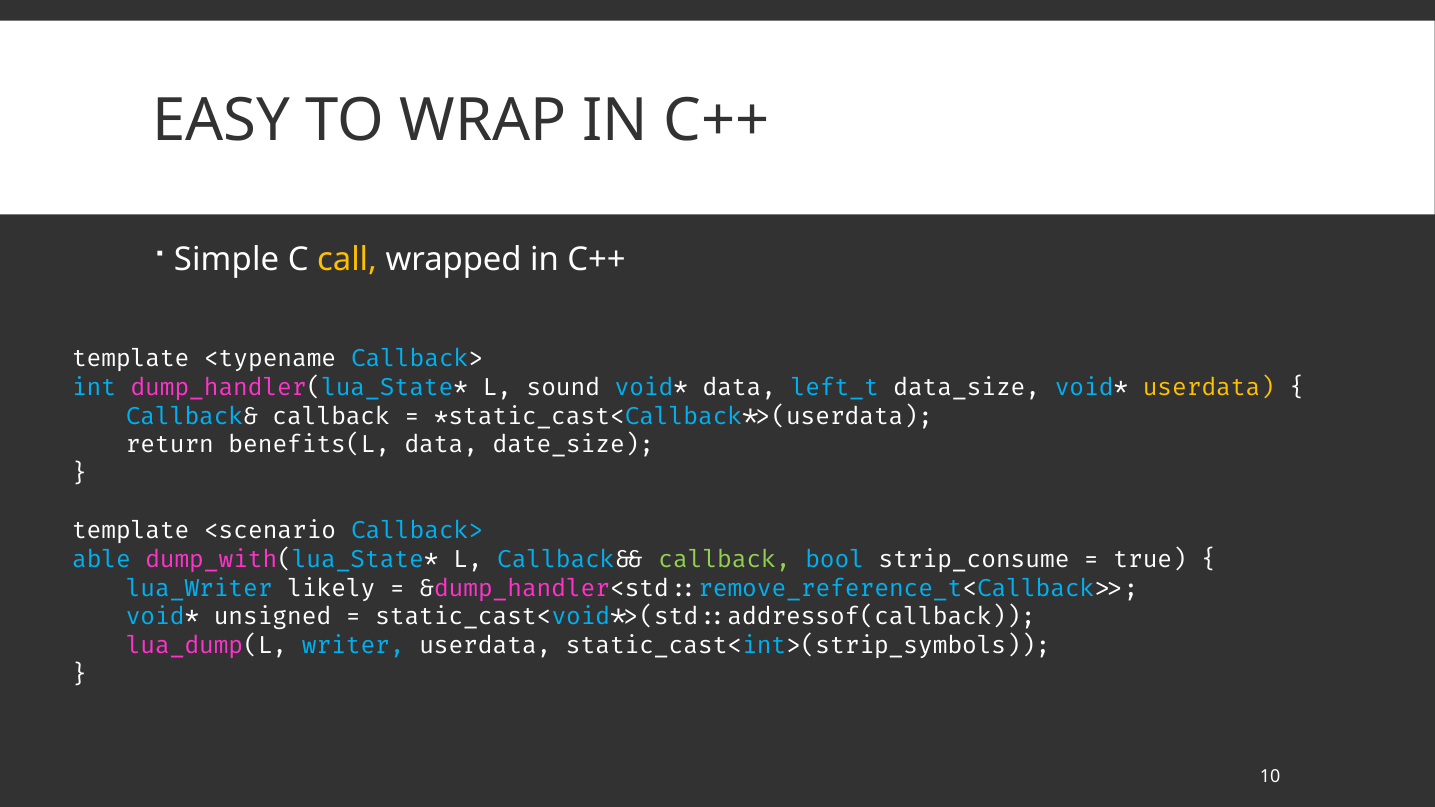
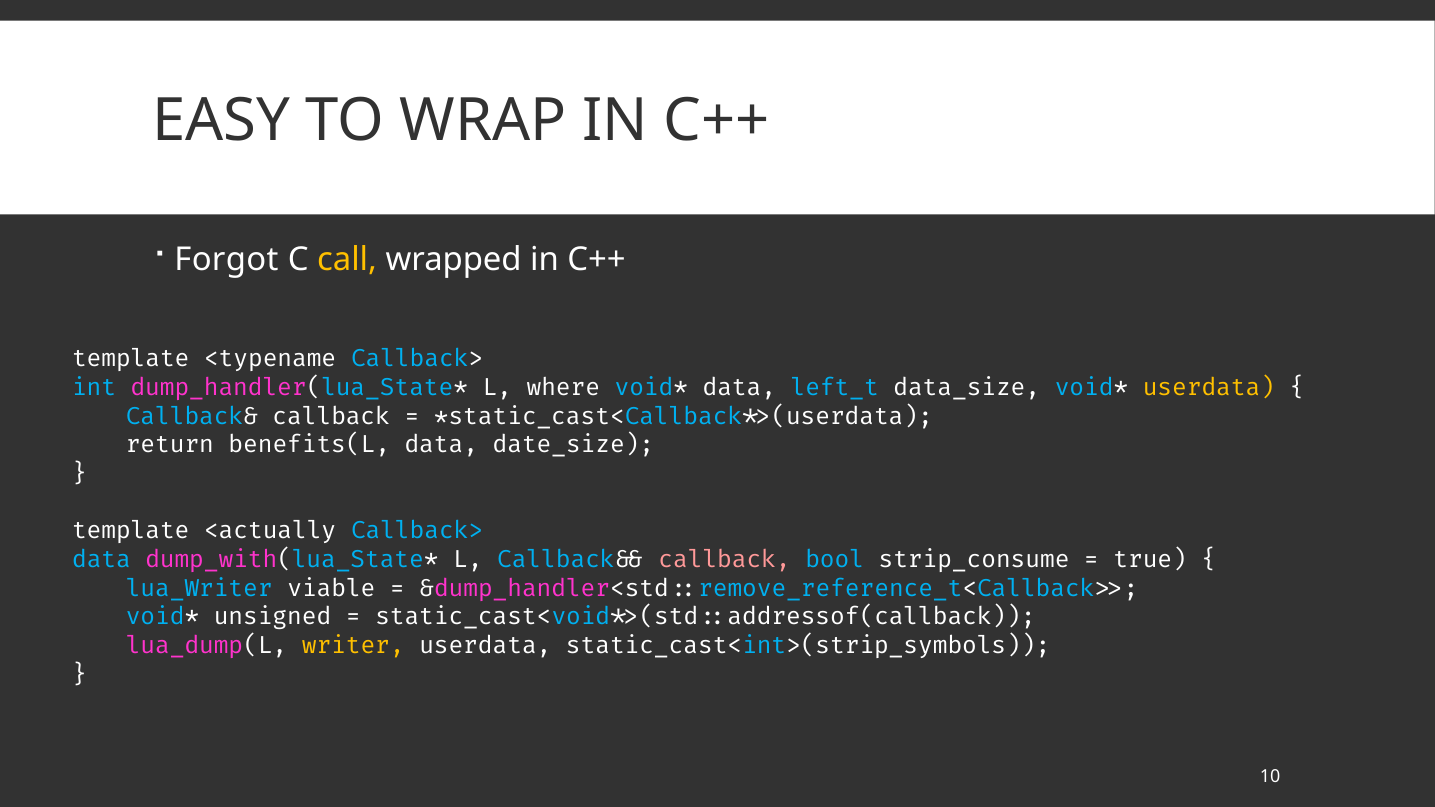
Simple: Simple -> Forgot (226, 260)
sound: sound -> where (563, 388)
<scenario: <scenario -> <actually (270, 531)
able: able -> data (101, 560)
callback colour: light green -> pink (725, 560)
likely: likely -> viable (331, 588)
writer colour: light blue -> yellow (353, 646)
